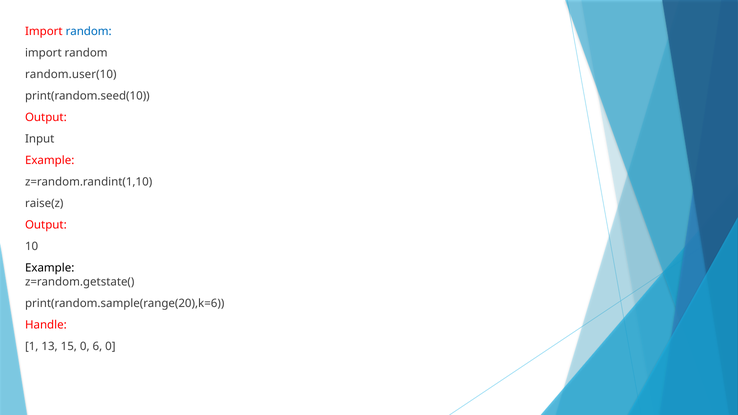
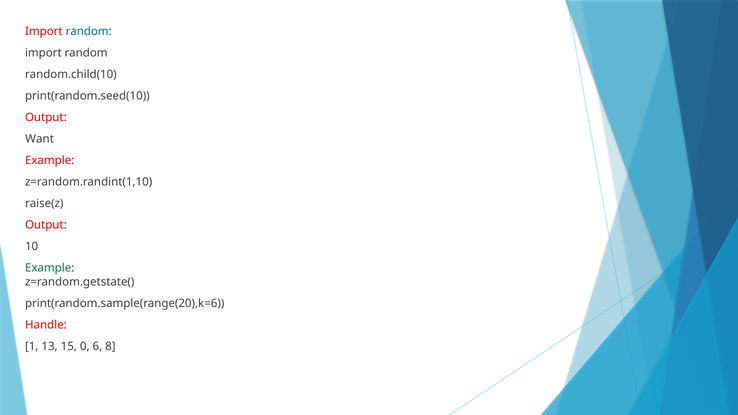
random.user(10: random.user(10 -> random.child(10 (71, 74)
Input: Input -> Want (40, 139)
Example colour: black -> green (50, 268)
6 0: 0 -> 8 (110, 346)
